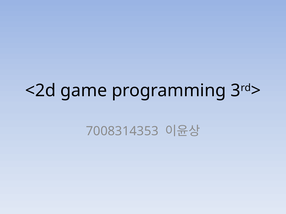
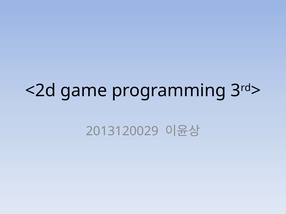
7008314353: 7008314353 -> 2013120029 (122, 131)
